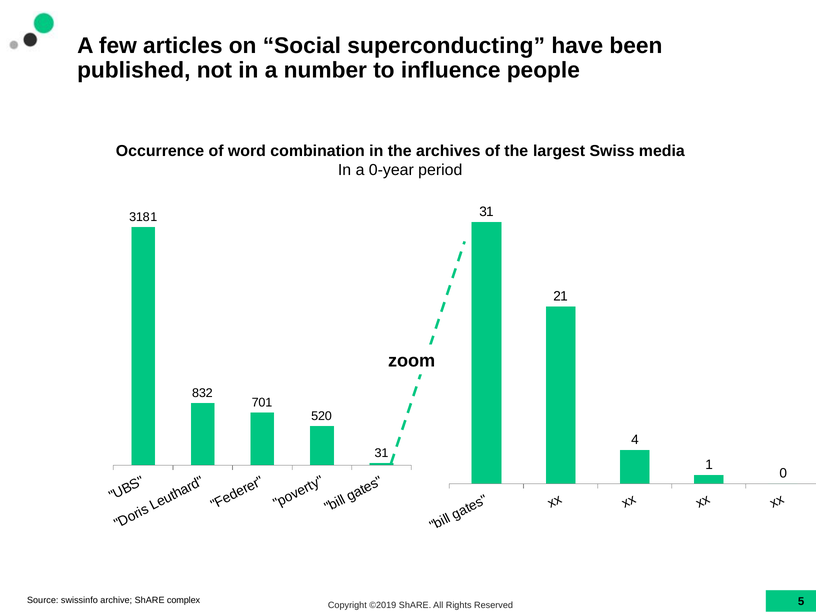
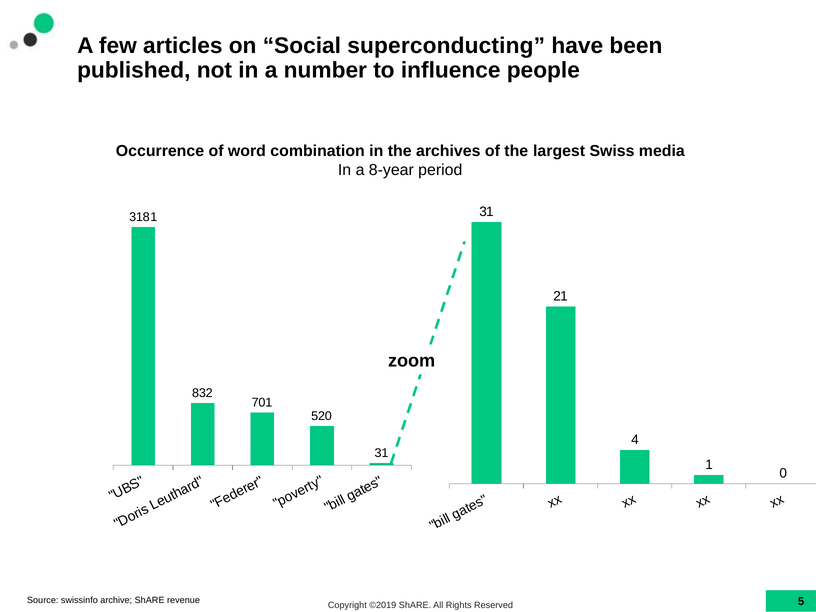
0-year: 0-year -> 8-year (391, 170)
complex: complex -> revenue (183, 600)
